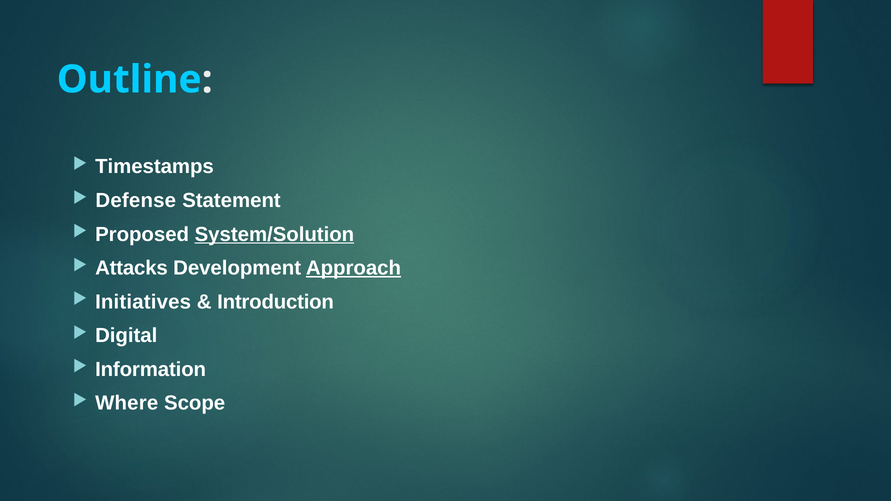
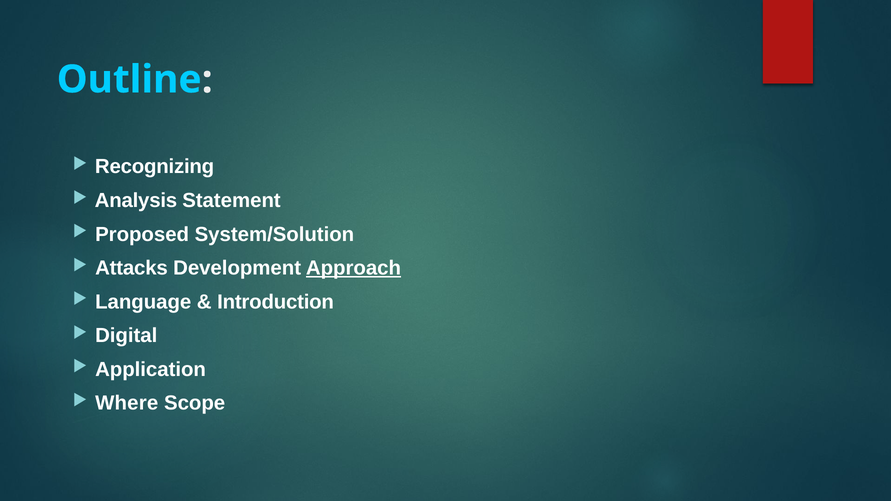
Timestamps: Timestamps -> Recognizing (155, 167)
Defense: Defense -> Analysis (136, 201)
System/Solution underline: present -> none (274, 234)
Initiatives: Initiatives -> Language (143, 302)
Information: Information -> Application (151, 370)
